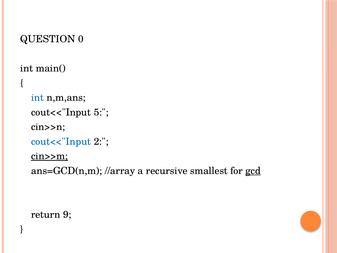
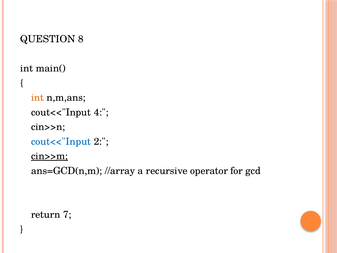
0: 0 -> 8 (81, 39)
int colour: blue -> orange (38, 98)
5: 5 -> 4 (101, 112)
smallest: smallest -> operator (209, 171)
gcd underline: present -> none (253, 171)
9: 9 -> 7 (67, 214)
